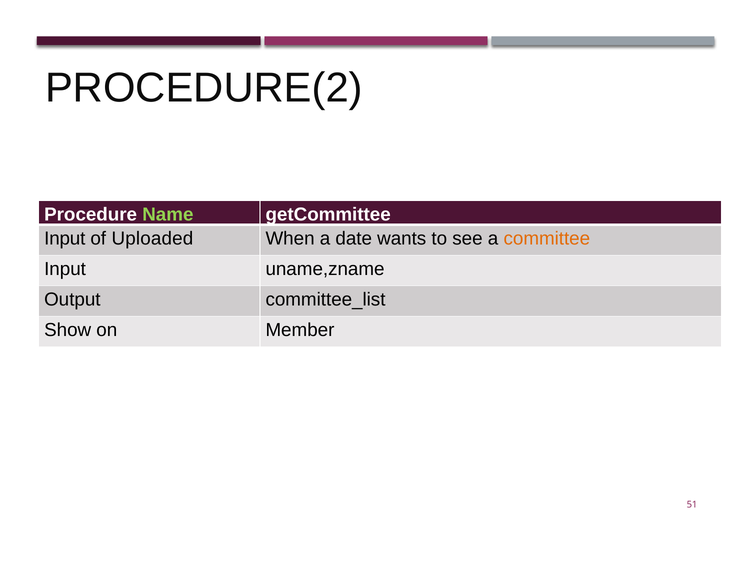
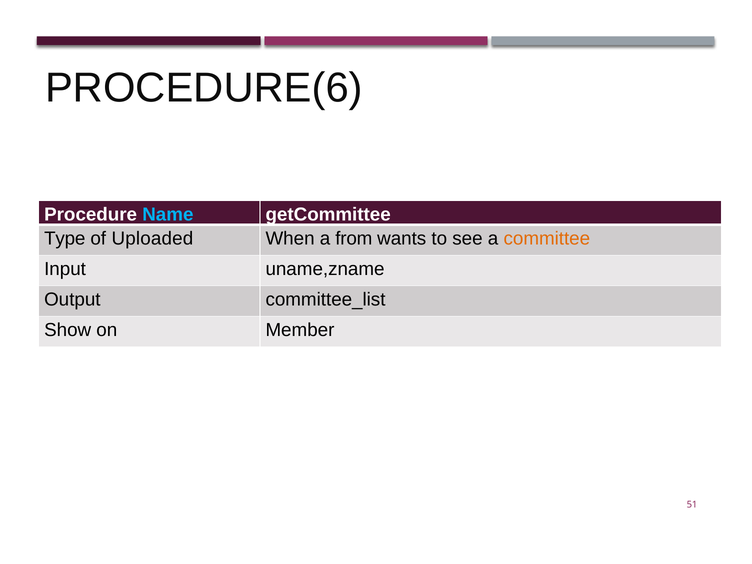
PROCEDURE(2: PROCEDURE(2 -> PROCEDURE(6 (204, 88)
Name colour: light green -> light blue (168, 215)
Input: Input -> Type (65, 239)
date: date -> from (354, 239)
